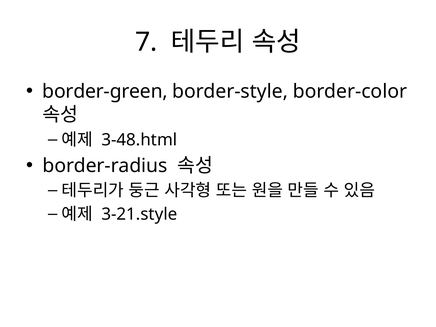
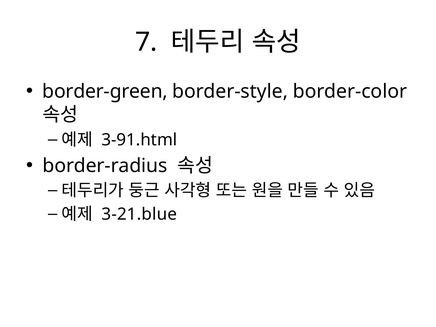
3-48.html: 3-48.html -> 3-91.html (139, 140)
3-21.style: 3-21.style -> 3-21.blue (139, 214)
